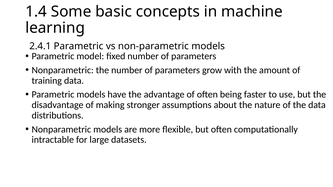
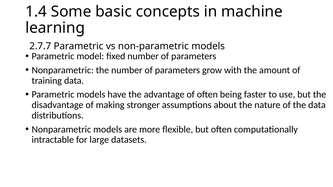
2.4.1: 2.4.1 -> 2.7.7 (40, 46)
